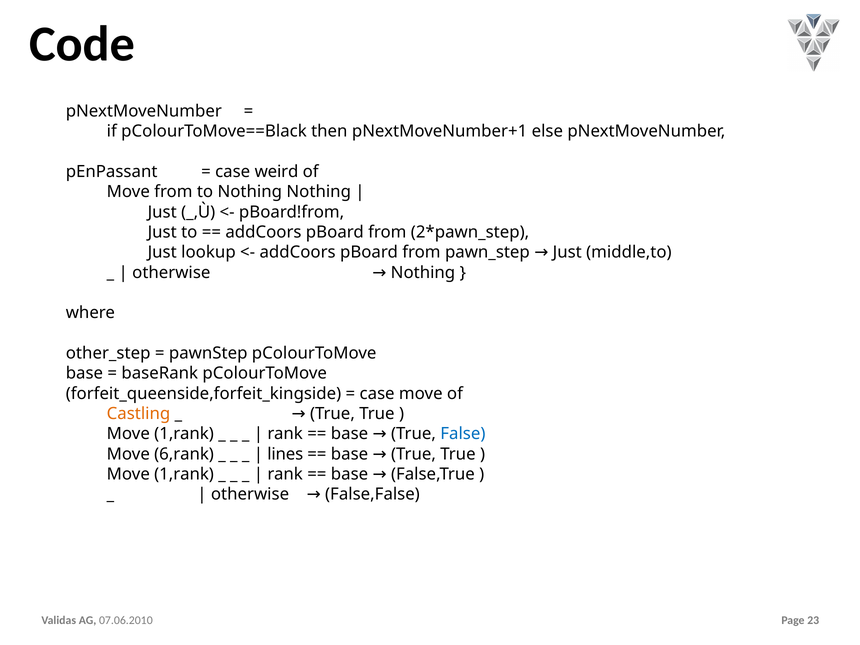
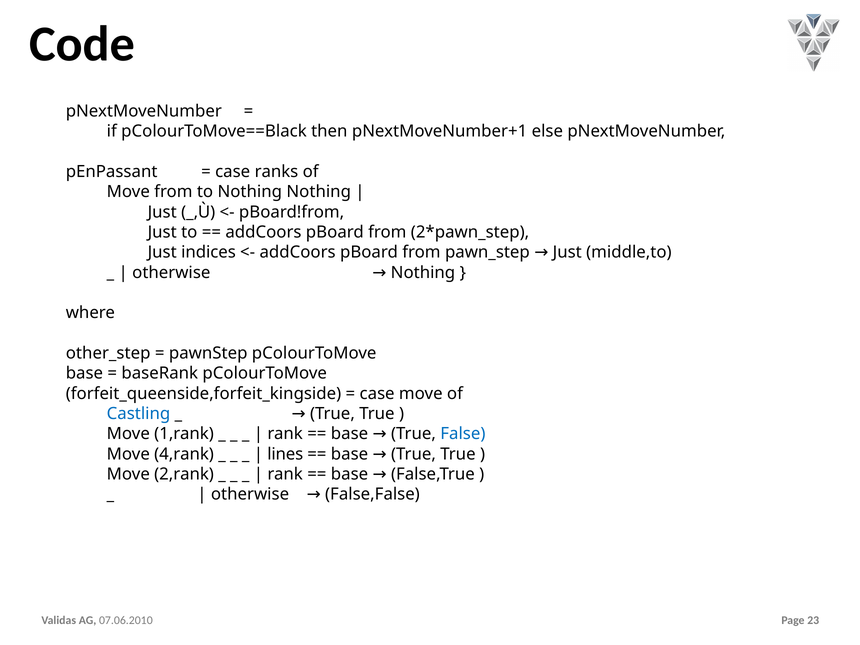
weird: weird -> ranks (276, 172)
lookup: lookup -> indices (208, 252)
Castling colour: orange -> blue (139, 414)
6,rank: 6,rank -> 4,rank (184, 454)
1,rank: 1,rank -> 2,rank (184, 474)
